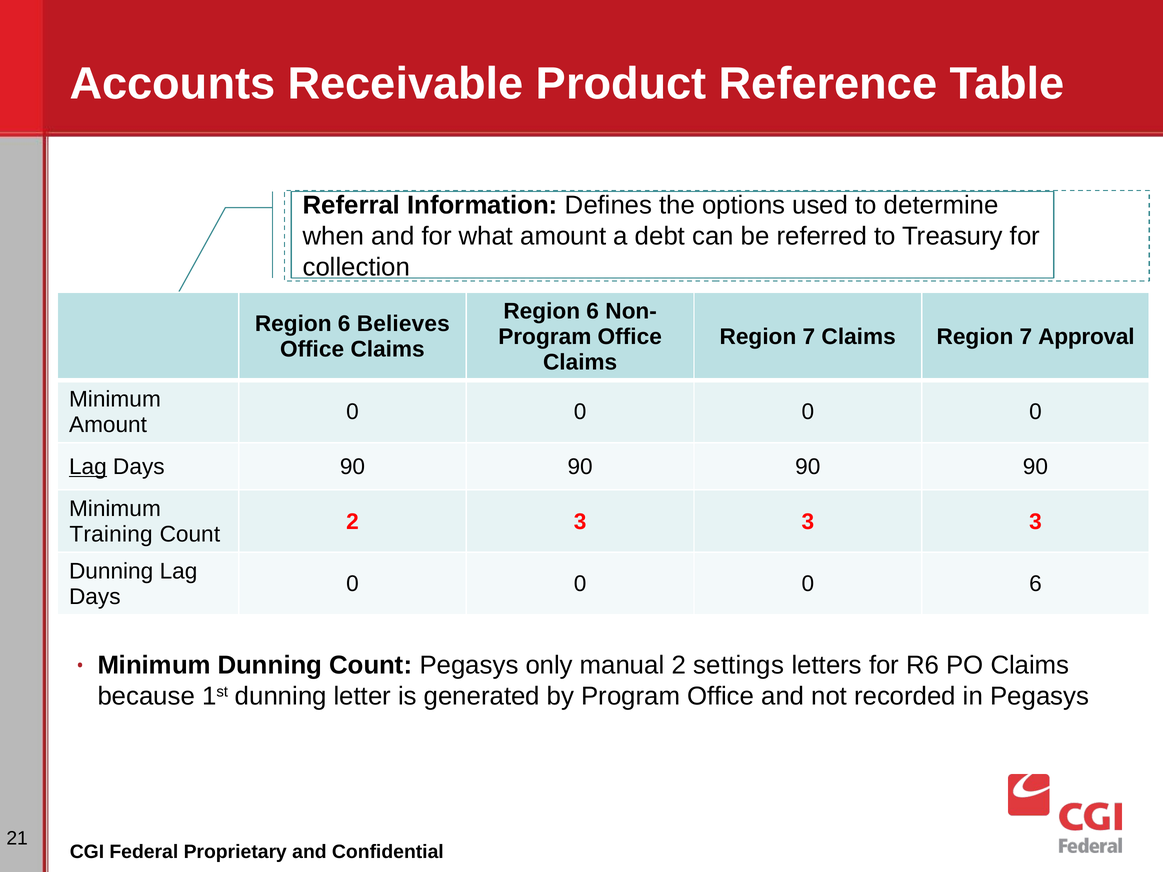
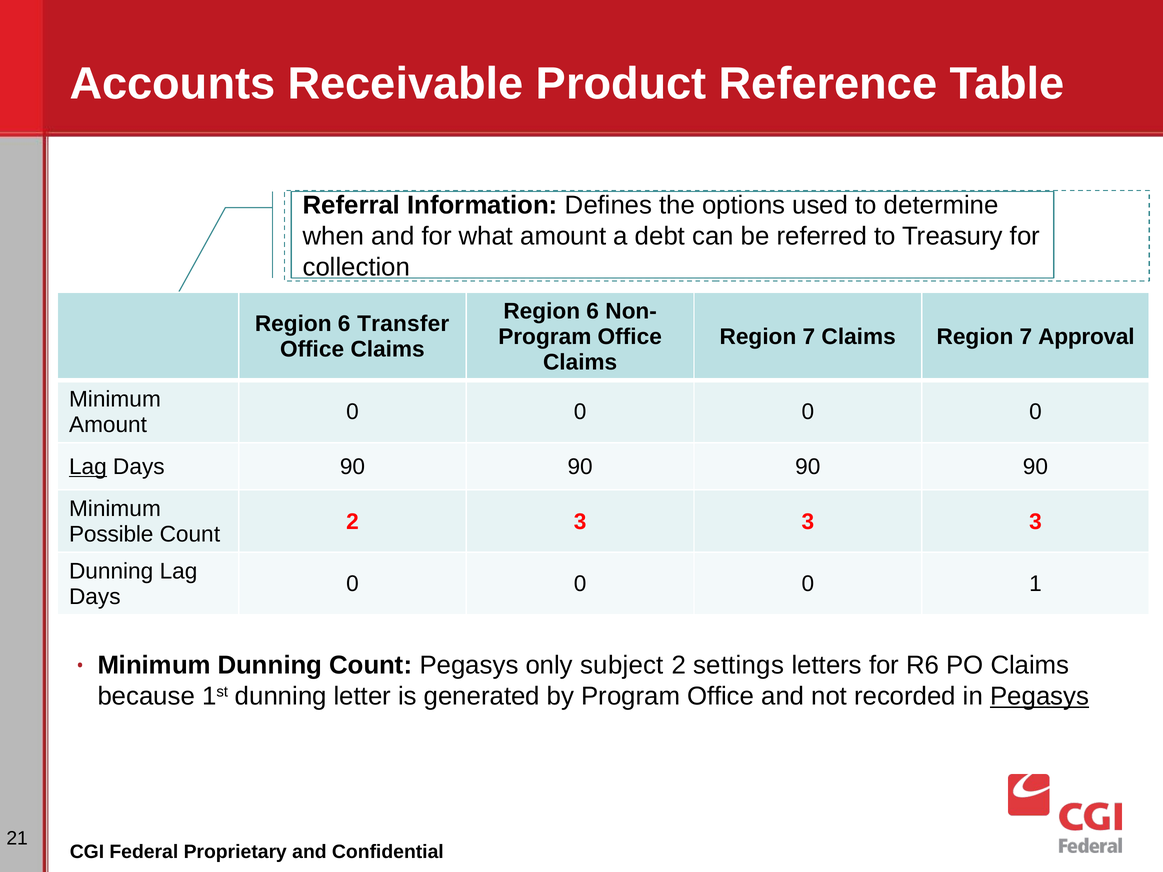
Believes: Believes -> Transfer (403, 324)
Training: Training -> Possible (111, 534)
0 6: 6 -> 1 (1035, 584)
manual: manual -> subject (622, 665)
Pegasys underline: none -> present (1040, 696)
